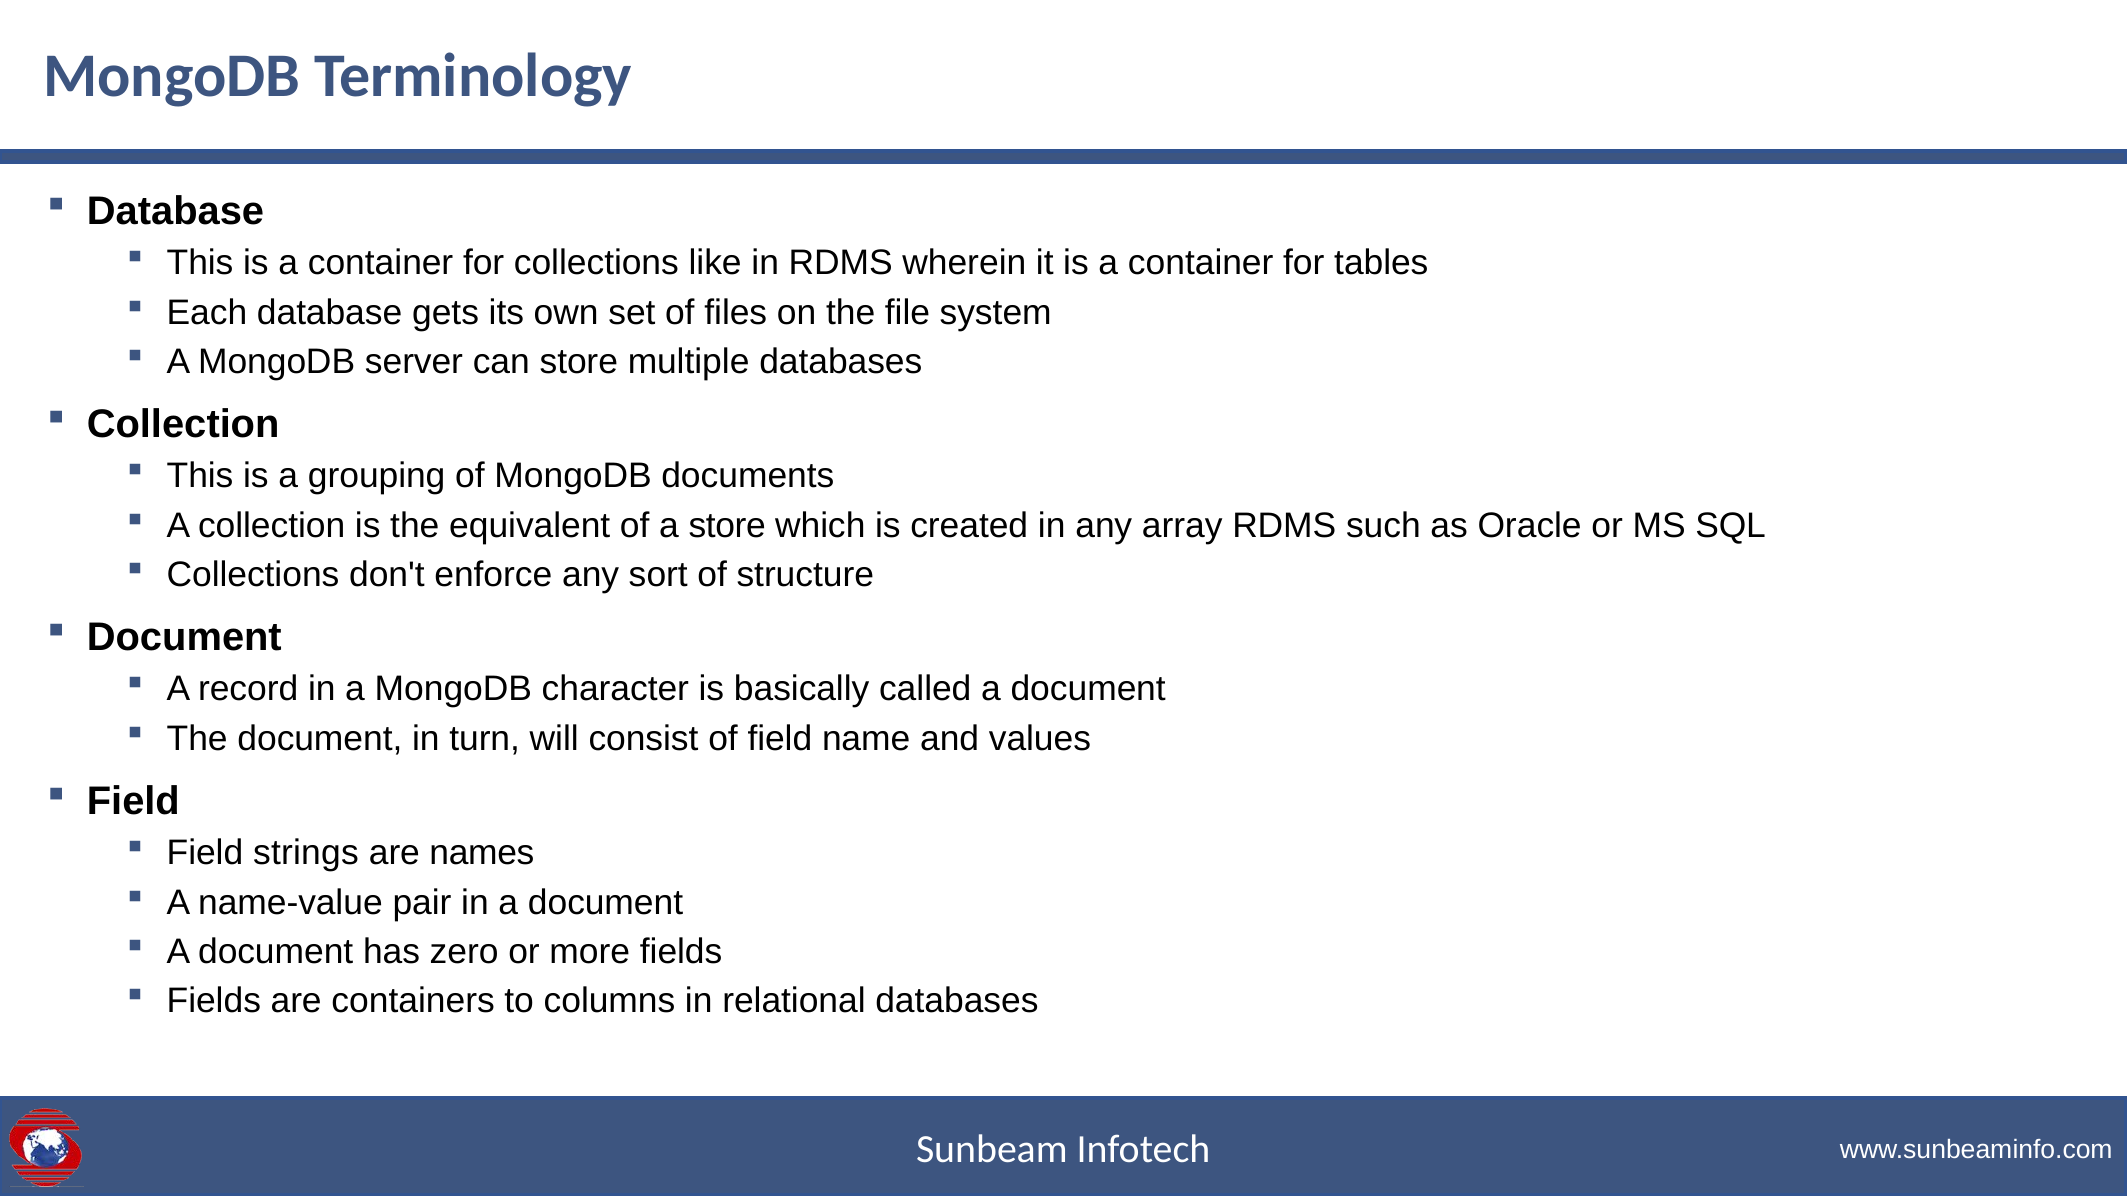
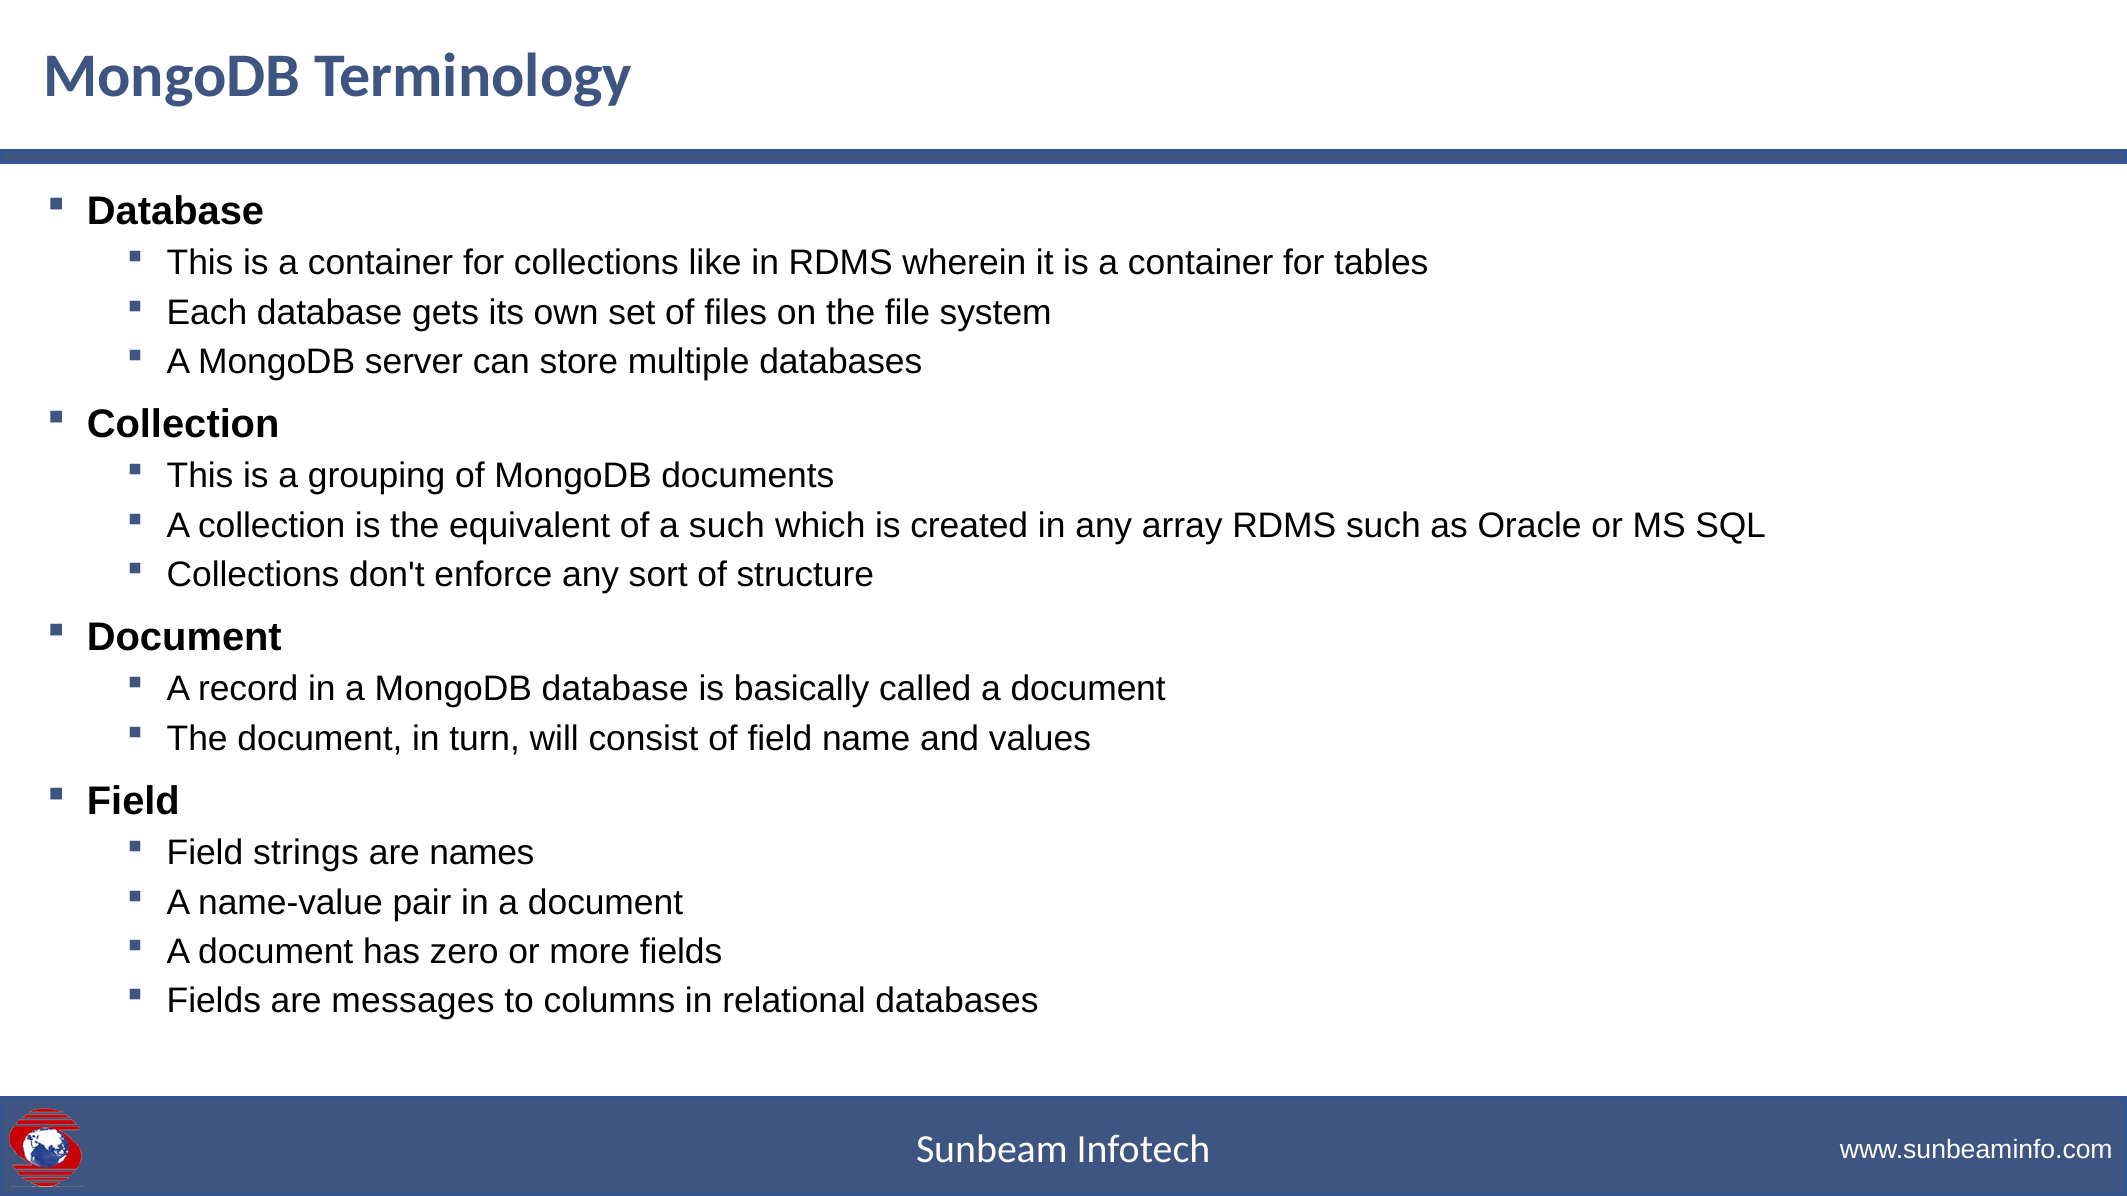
a store: store -> such (727, 526)
MongoDB character: character -> database (615, 690)
containers: containers -> messages (413, 1001)
